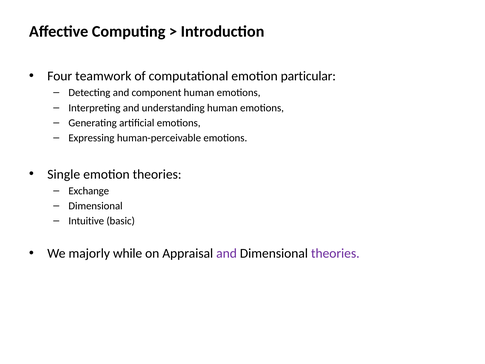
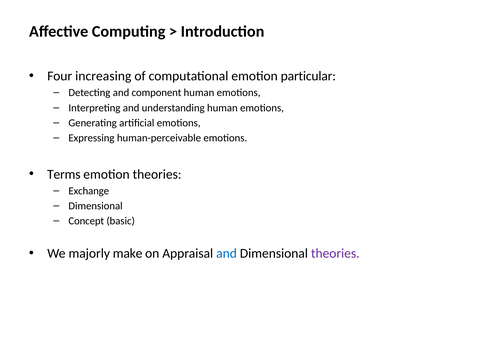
teamwork: teamwork -> increasing (103, 76)
Single: Single -> Terms (64, 174)
Intuitive: Intuitive -> Concept (86, 221)
while: while -> make (128, 253)
and colour: purple -> blue (227, 253)
